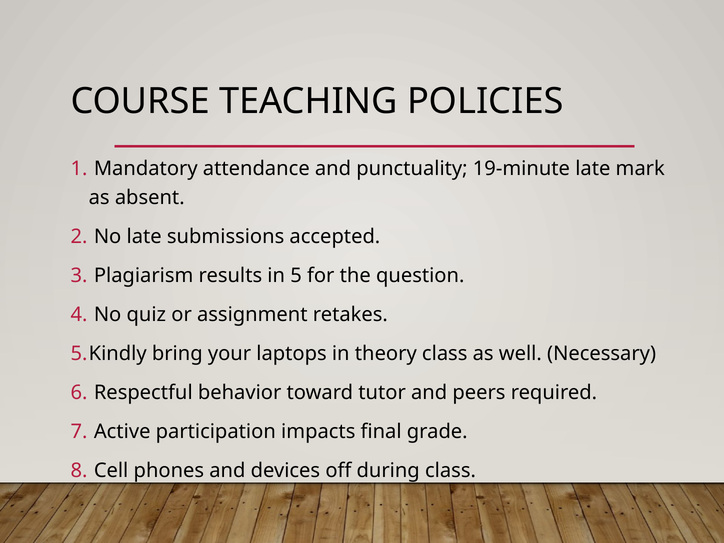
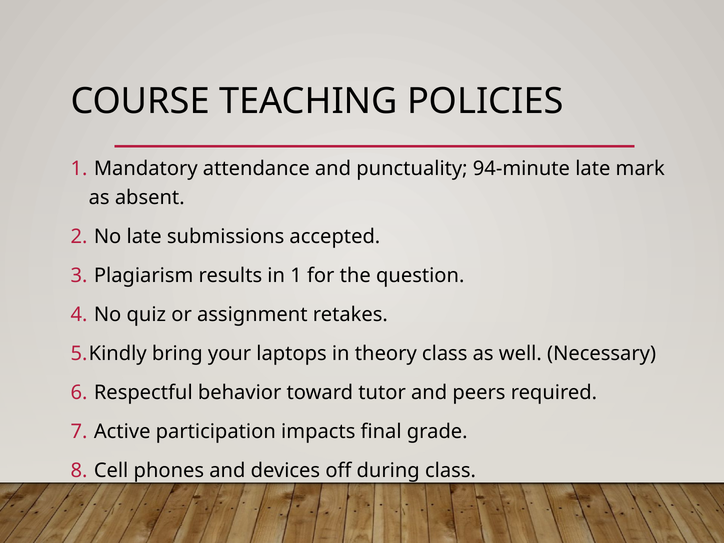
19-minute: 19-minute -> 94-minute (521, 168)
in 5: 5 -> 1 (296, 275)
